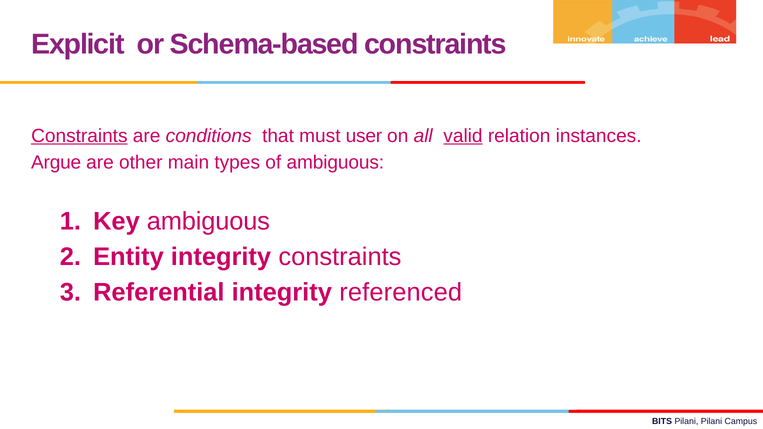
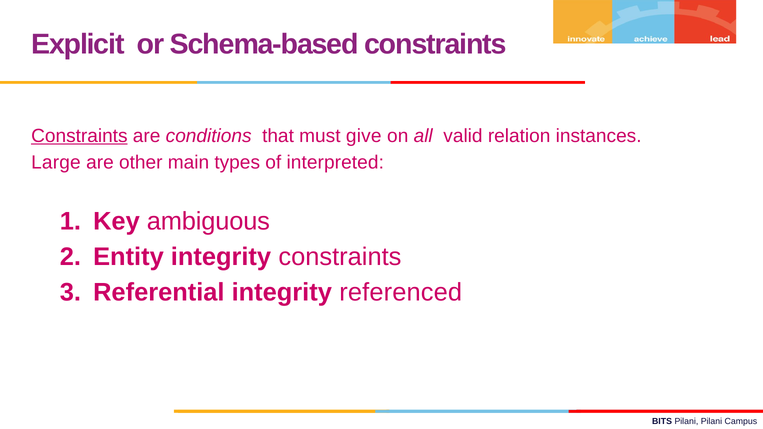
user: user -> give (364, 136)
valid underline: present -> none (463, 136)
Argue: Argue -> Large (56, 163)
of ambiguous: ambiguous -> interpreted (335, 163)
